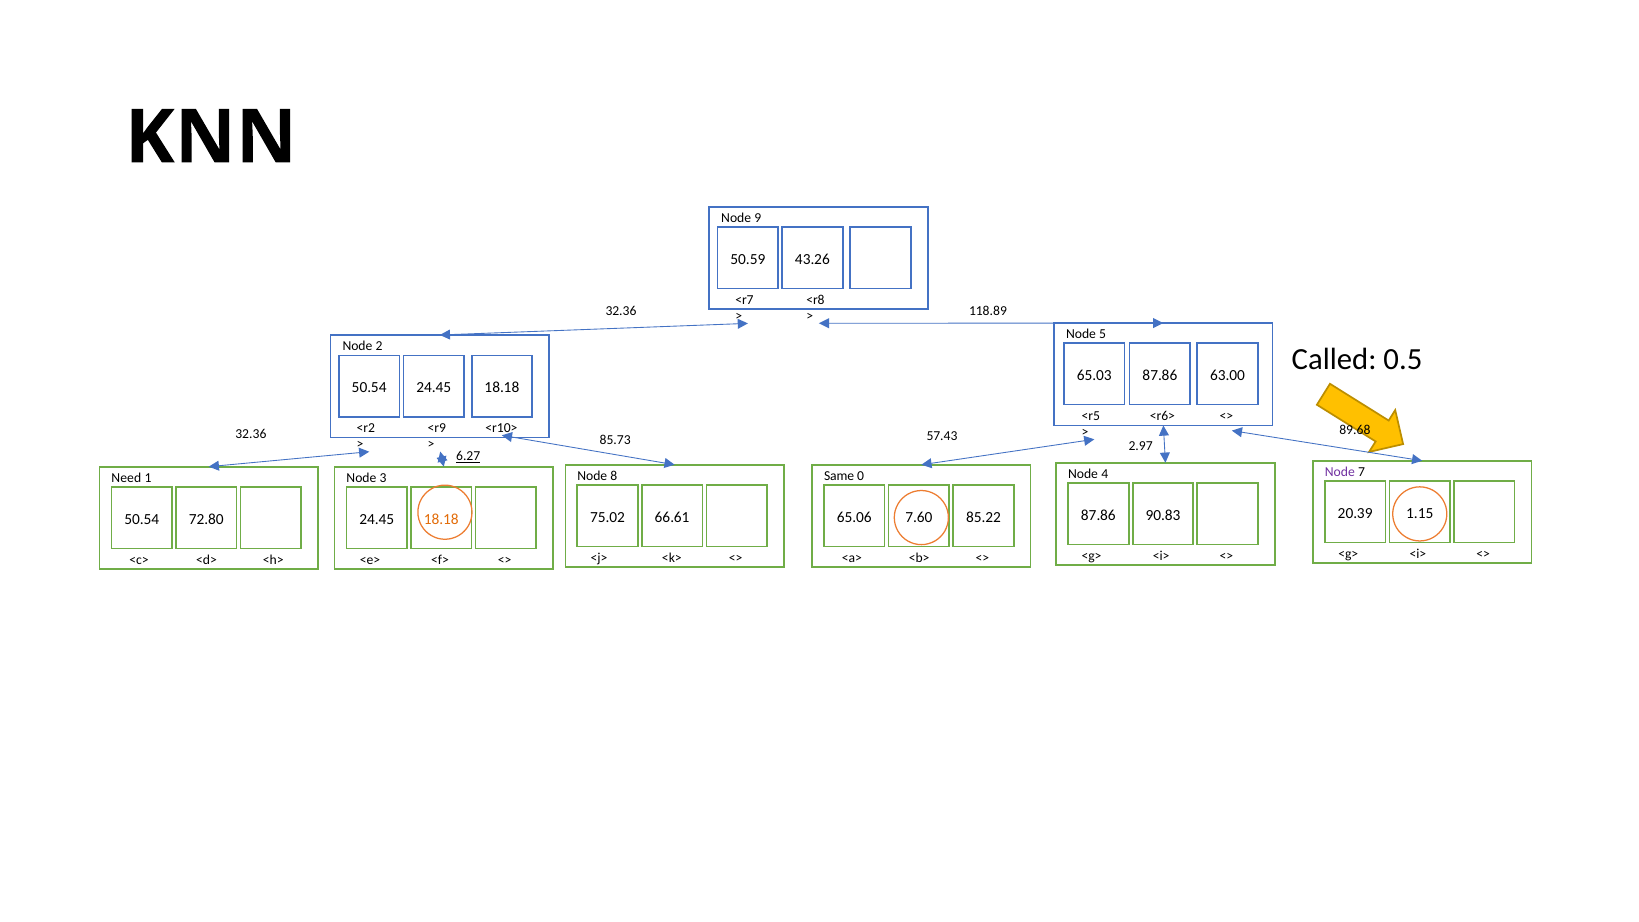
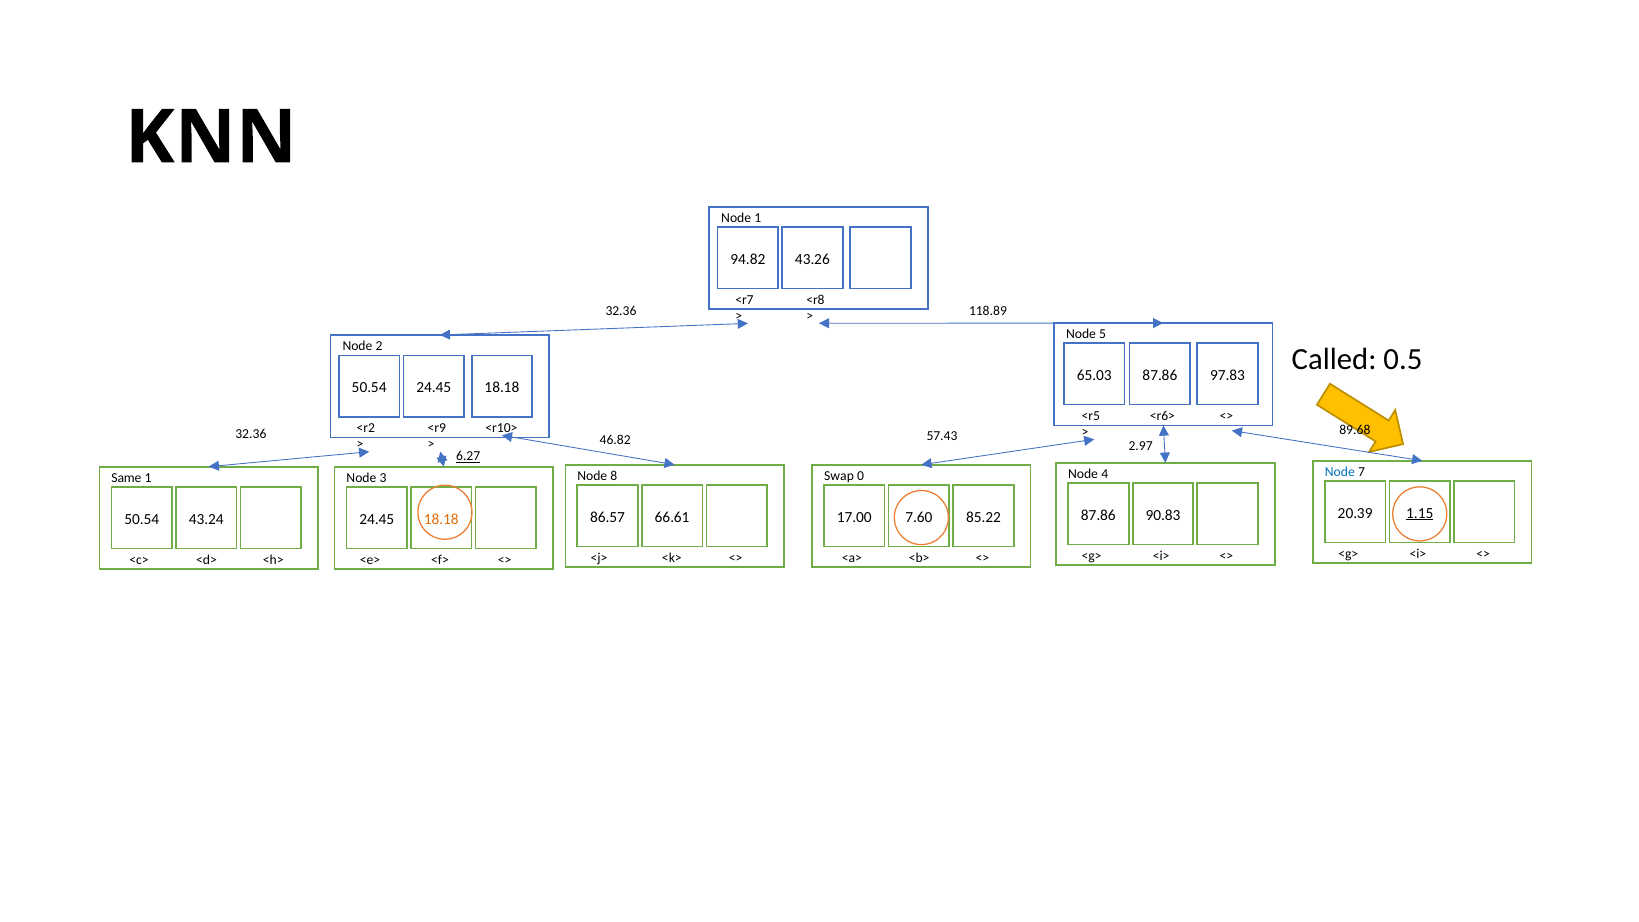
Node 9: 9 -> 1 (758, 218)
50.59: 50.59 -> 94.82 (748, 259)
63.00: 63.00 -> 97.83 (1228, 375)
85.73: 85.73 -> 46.82 (615, 440)
Node colour: purple -> blue (1340, 472)
Same: Same -> Swap (839, 476)
Need: Need -> Same (126, 478)
1.15 underline: none -> present (1420, 513)
75.02: 75.02 -> 86.57 (608, 517)
65.06: 65.06 -> 17.00 (854, 517)
72.80: 72.80 -> 43.24 (206, 519)
